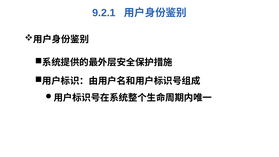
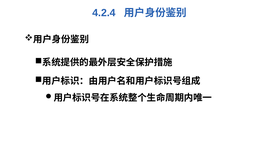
9.2.1: 9.2.1 -> 4.2.4 (104, 13)
